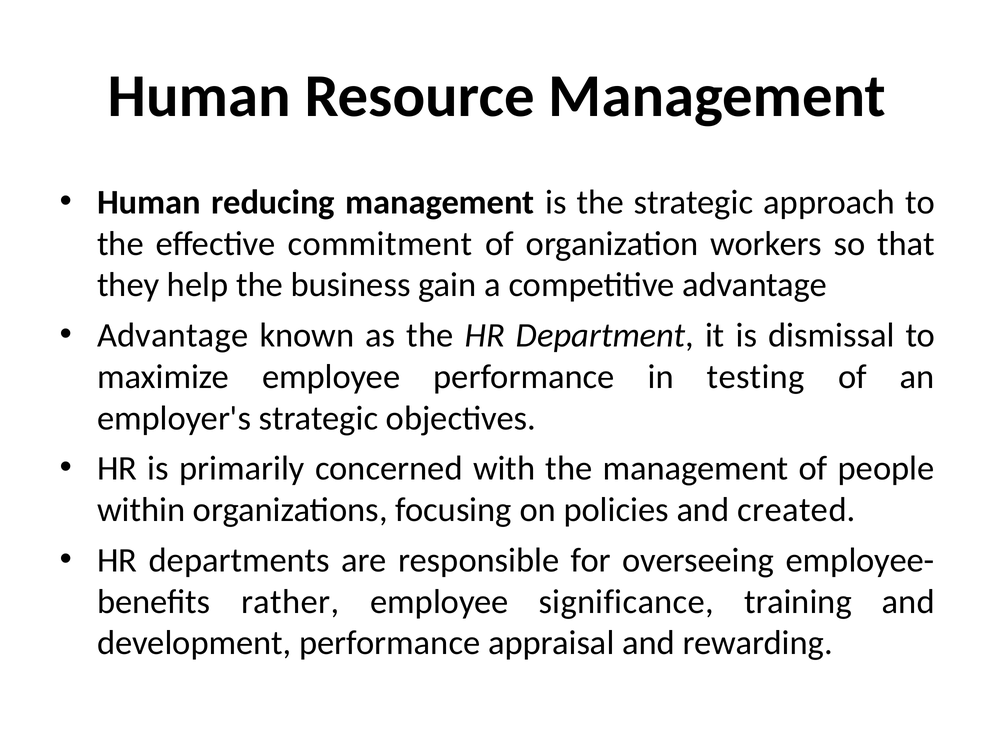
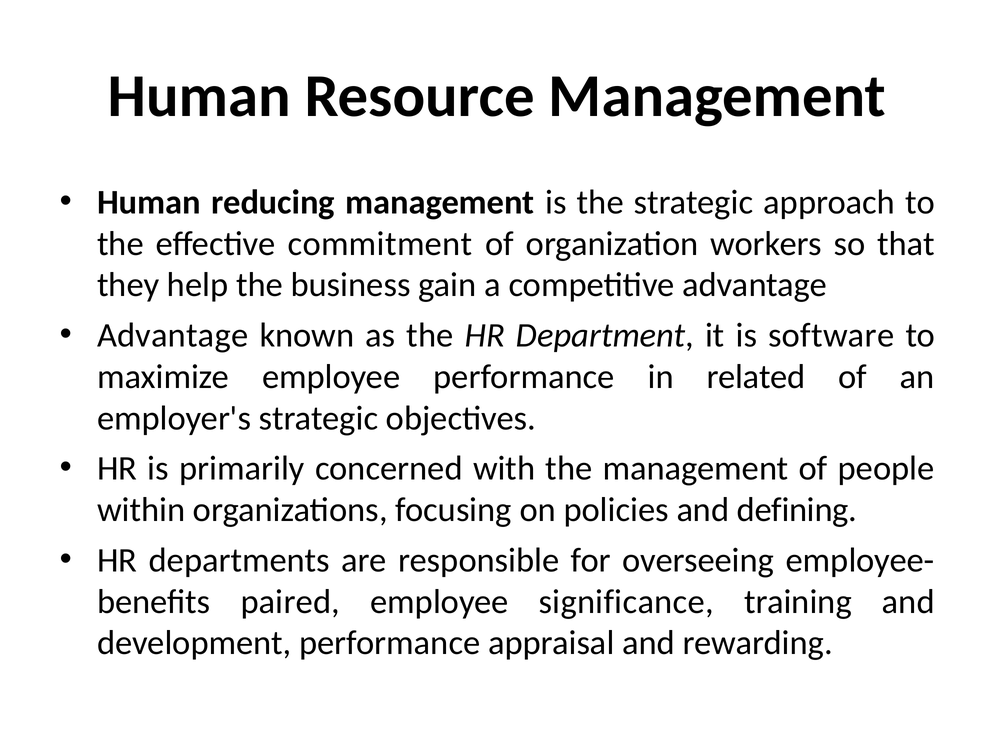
dismissal: dismissal -> software (831, 335)
testing: testing -> related (756, 377)
created: created -> defining (797, 510)
rather: rather -> paired (290, 602)
